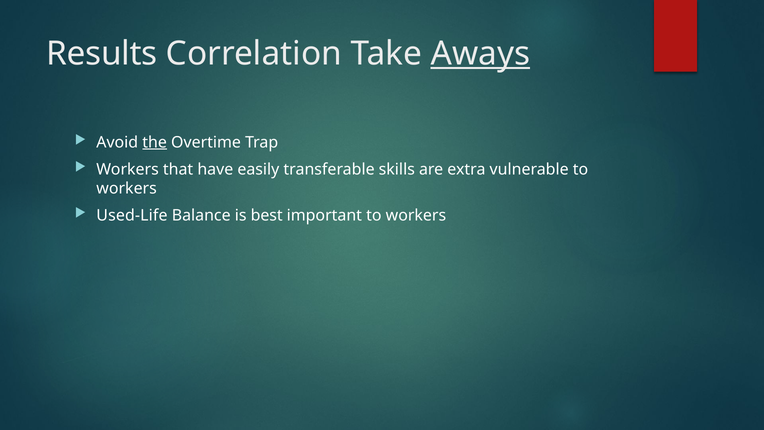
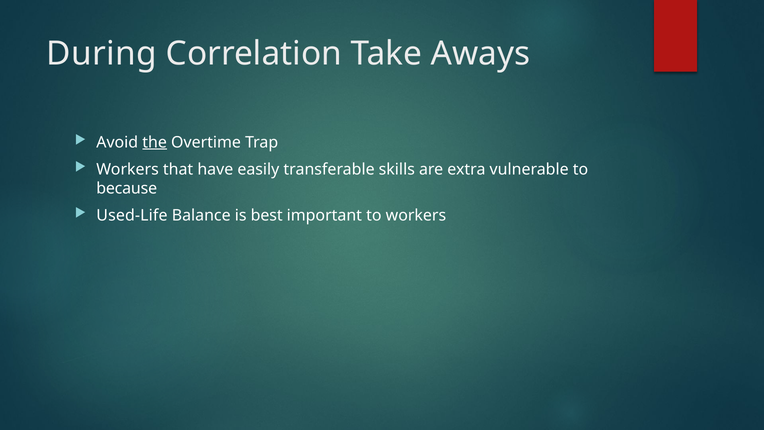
Results: Results -> During (102, 54)
Aways underline: present -> none (480, 54)
workers: workers -> because (127, 188)
